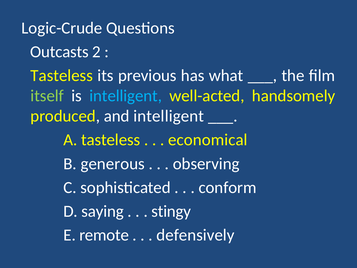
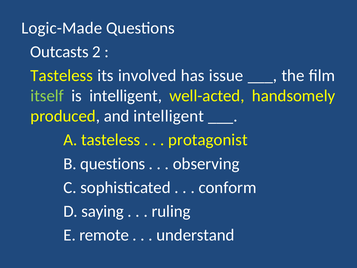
Logic-Crude: Logic-Crude -> Logic-Made (62, 28)
previous: previous -> involved (147, 76)
what: what -> issue (226, 76)
intelligent colour: light blue -> white (126, 96)
economical: economical -> protagonist (208, 140)
B generous: generous -> questions (113, 164)
stingy: stingy -> ruling (171, 211)
defensively: defensively -> understand (196, 235)
